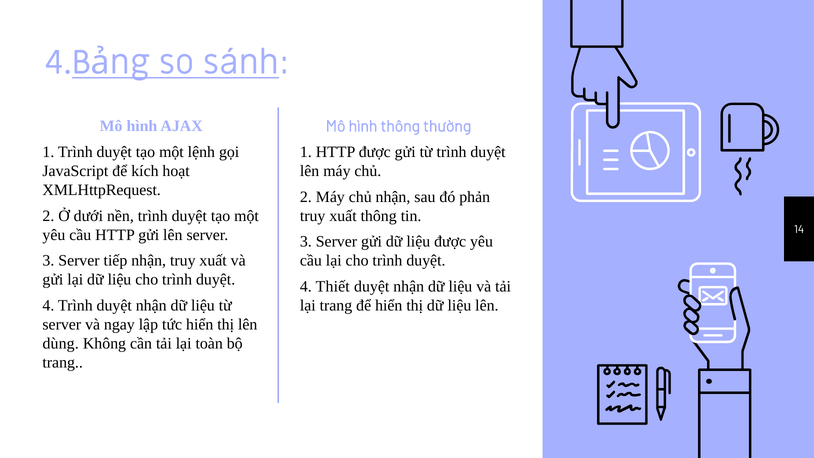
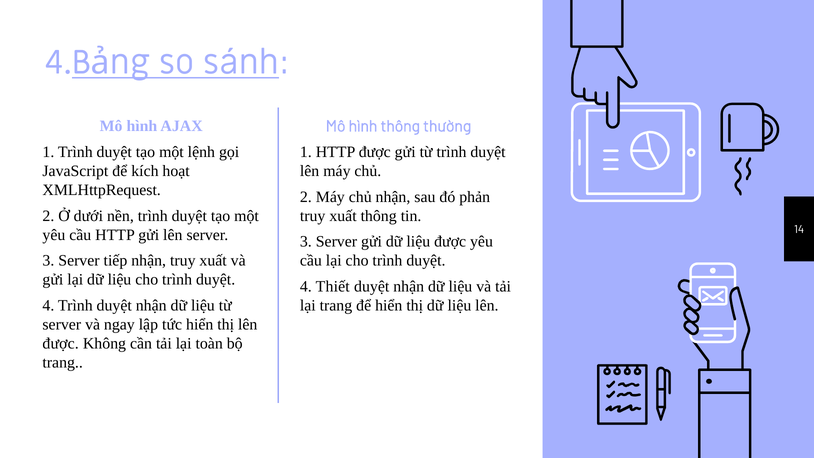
dùng: dùng -> được (61, 343)
